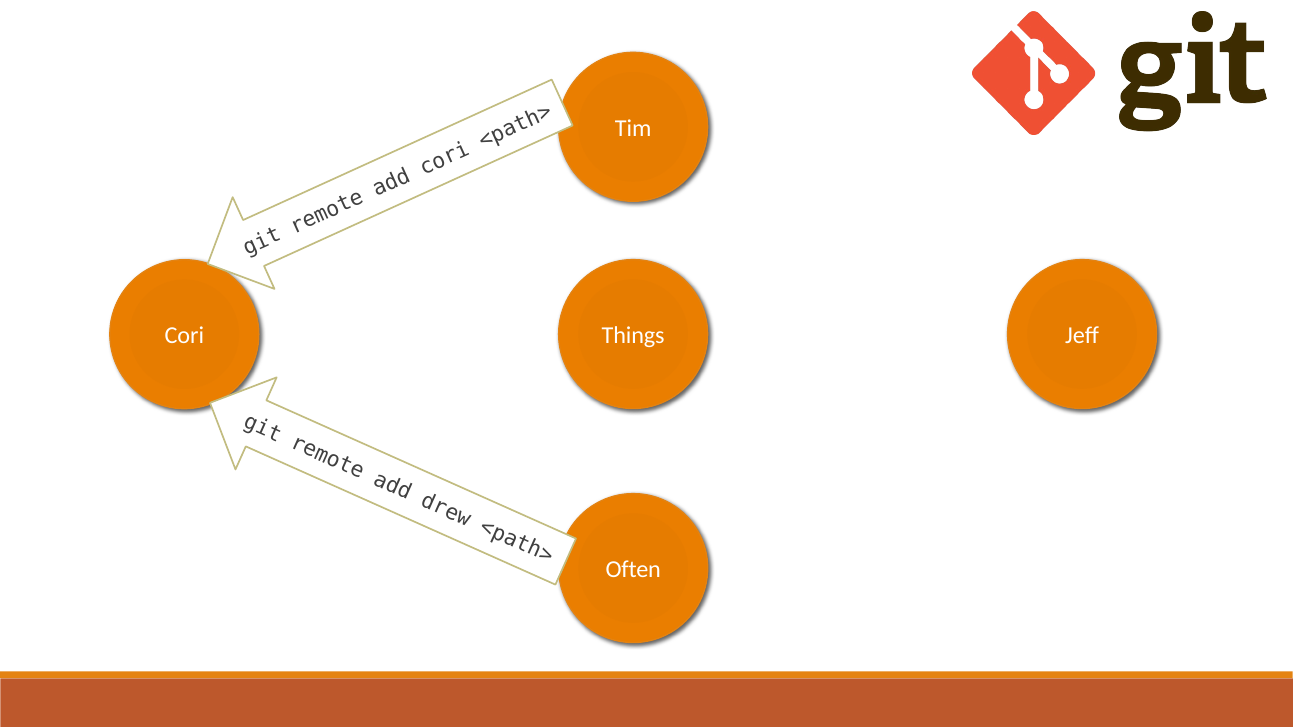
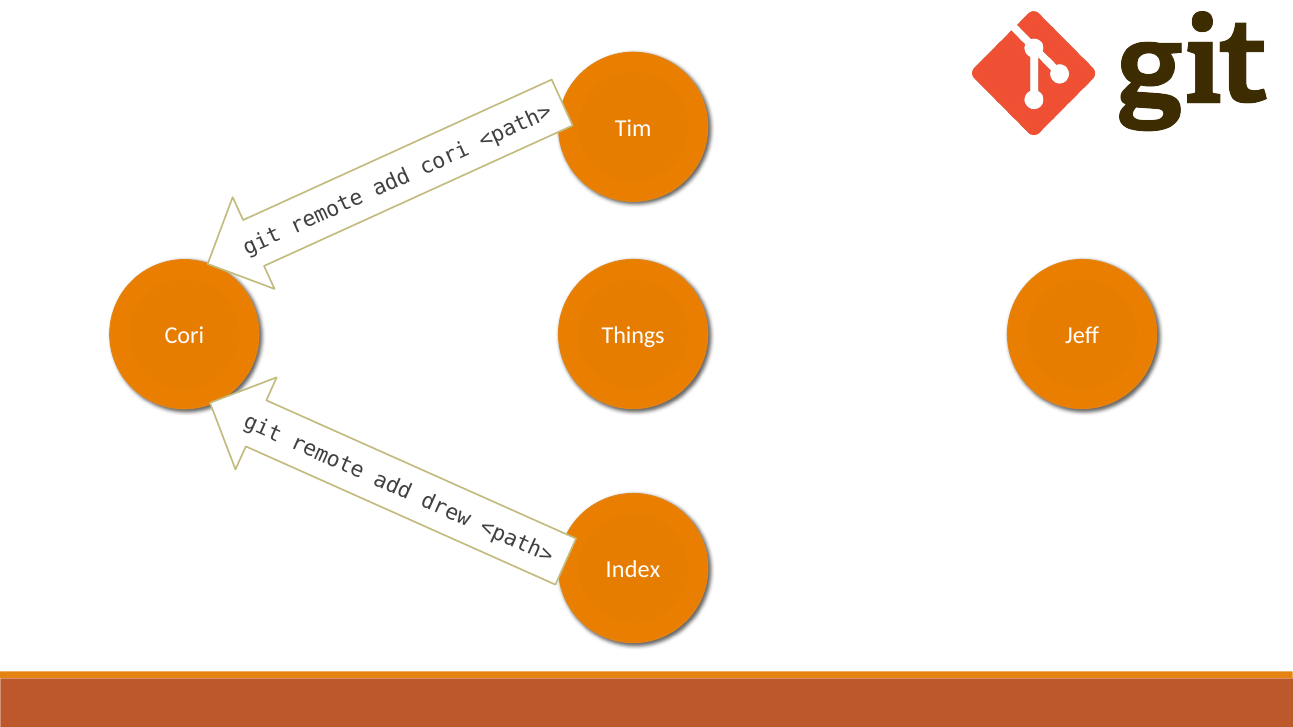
Often: Often -> Index (633, 570)
